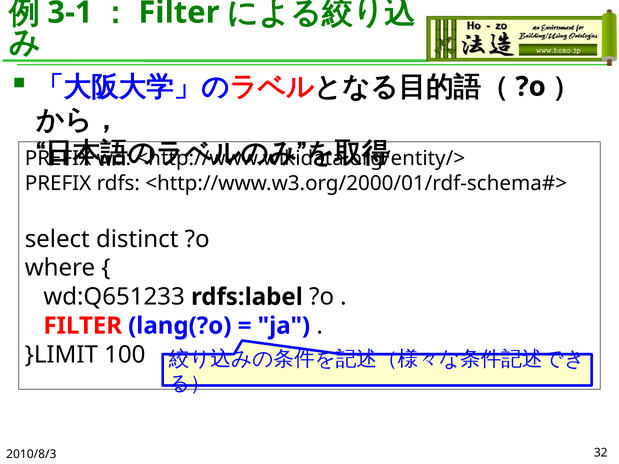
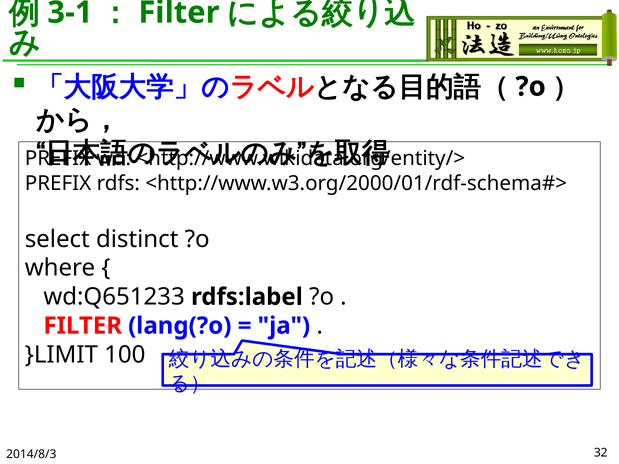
2010/8/3: 2010/8/3 -> 2014/8/3 (31, 455)
